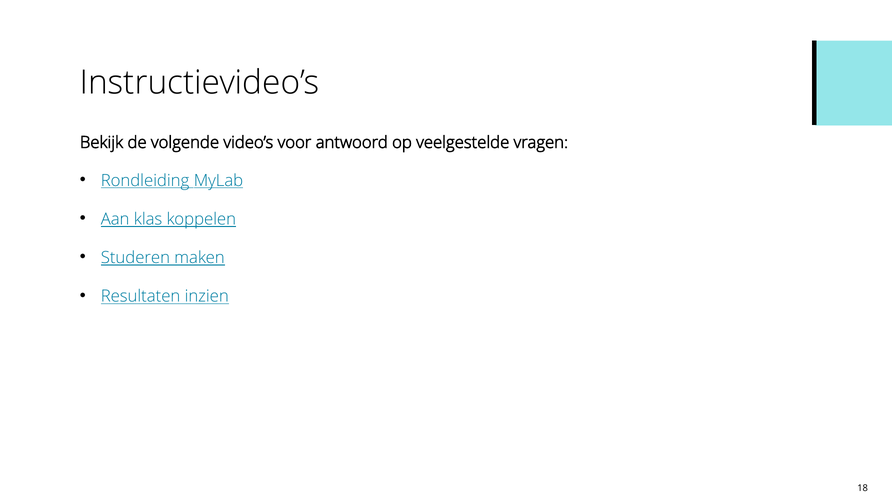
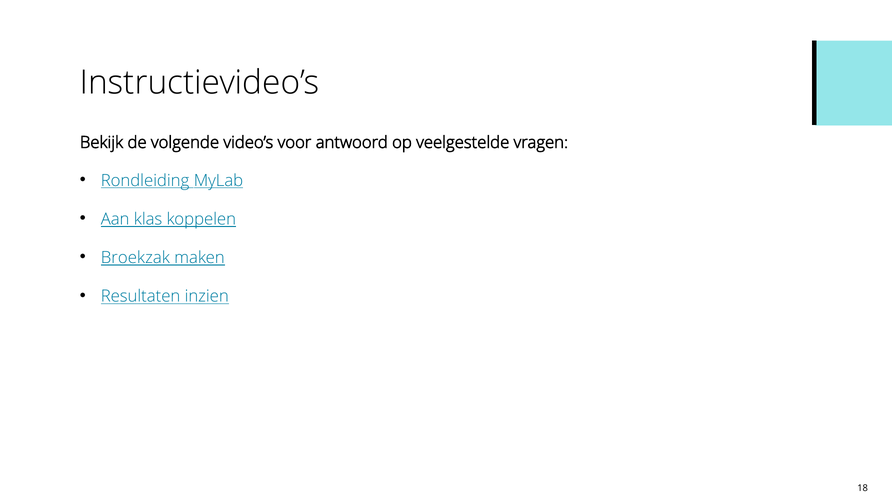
Studeren: Studeren -> Broekzak (135, 258)
